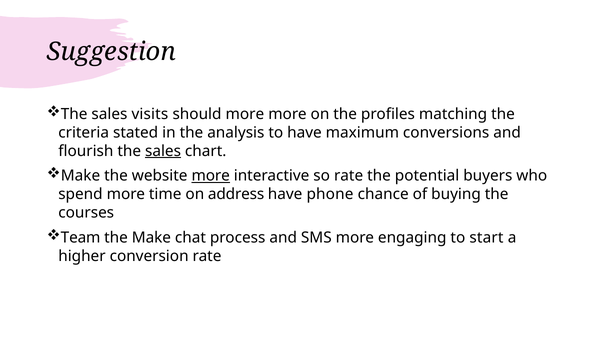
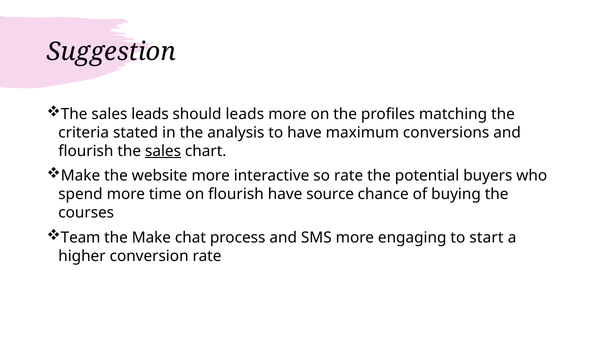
sales visits: visits -> leads (150, 114)
should more: more -> leads (245, 114)
more underline: present -> none (211, 176)
on address: address -> flourish (236, 194)
phone: phone -> source (330, 194)
